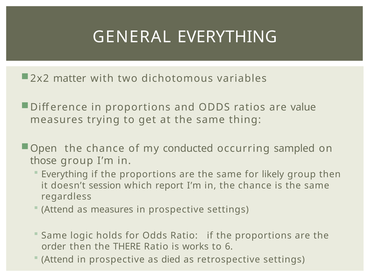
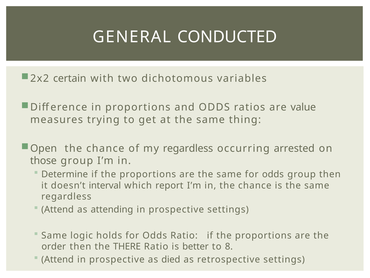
GENERAL EVERYTHING: EVERYTHING -> CONDUCTED (227, 37)
matter: matter -> certain (70, 78)
my conducted: conducted -> regardless (188, 148)
sampled: sampled -> arrested (294, 148)
Everything: Everything -> Determine (65, 174)
same for likely: likely -> odds (273, 174)
session: session -> interval (105, 185)
as measures: measures -> attending (112, 209)
works: works -> better (196, 246)
6: 6 -> 8 (229, 246)
